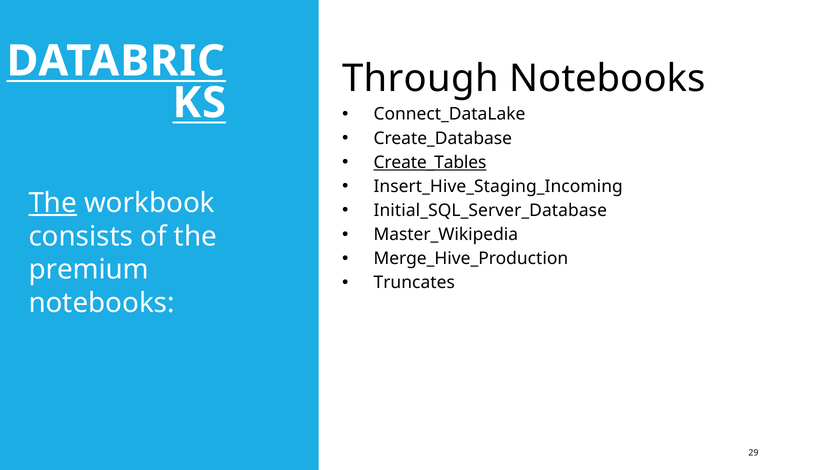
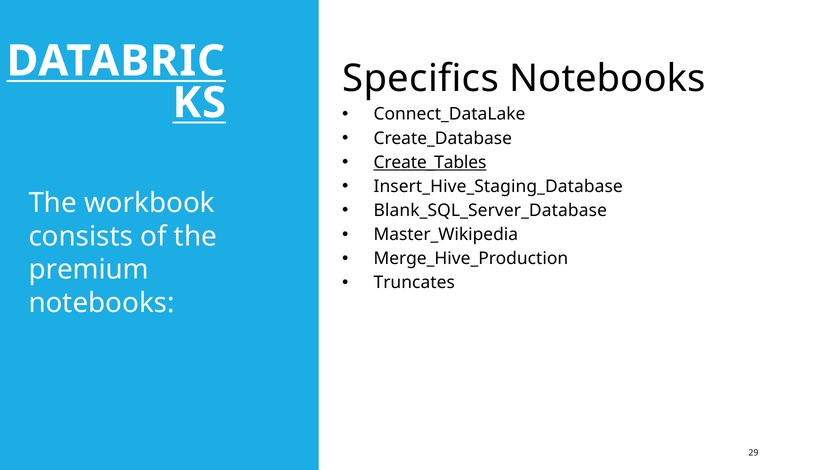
Through: Through -> Specifics (421, 79)
Insert_Hive_Staging_Incoming: Insert_Hive_Staging_Incoming -> Insert_Hive_Staging_Database (498, 186)
The underline: present -> none (53, 203)
Initial_SQL_Server_Database: Initial_SQL_Server_Database -> Blank_SQL_Server_Database (490, 210)
